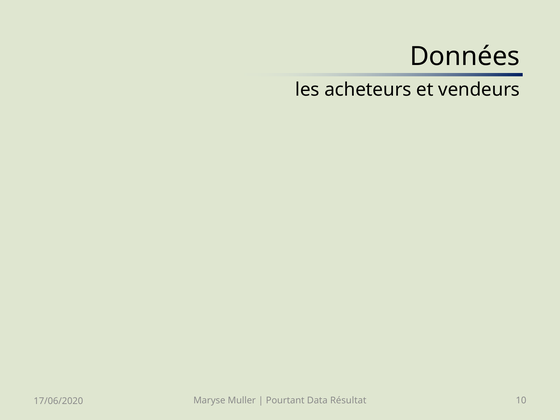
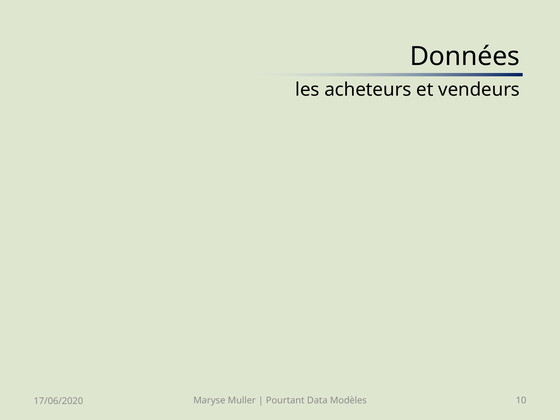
Résultat: Résultat -> Modèles (348, 400)
